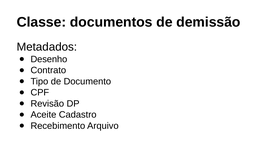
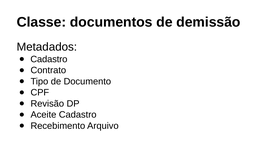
Desenho: Desenho -> Cadastro (49, 59)
